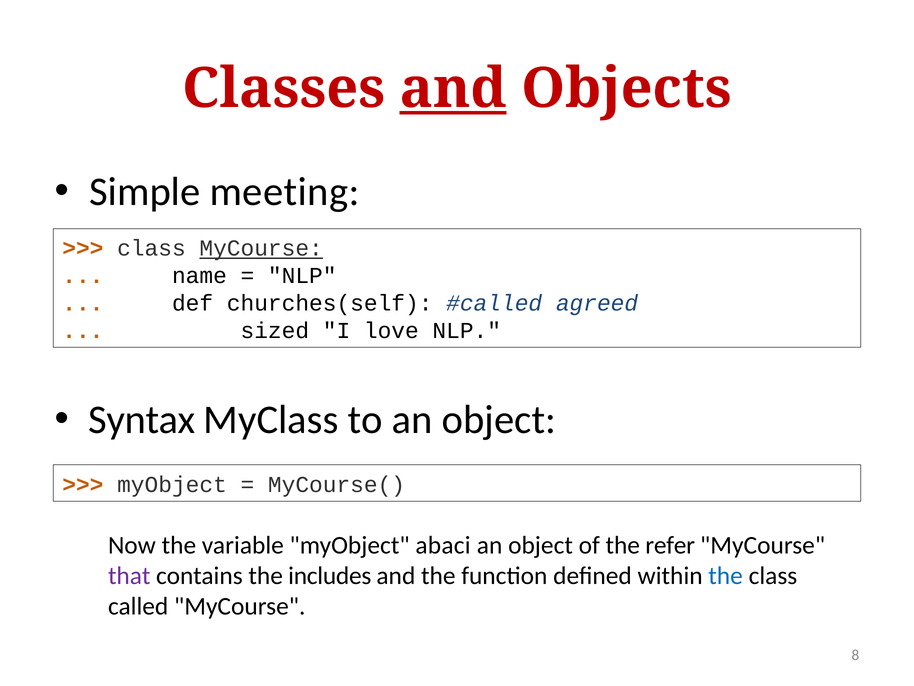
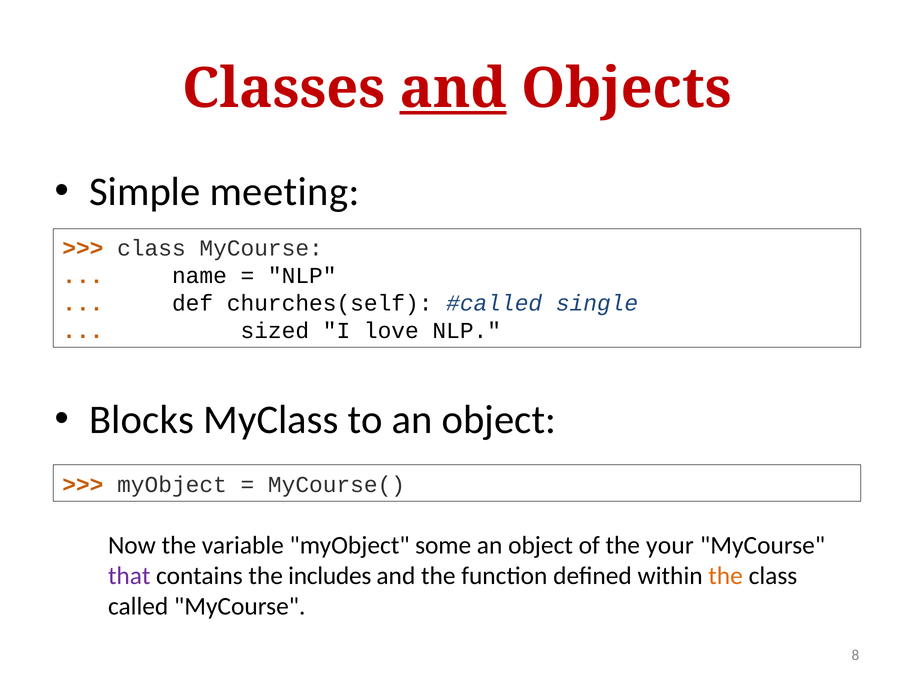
MyCourse underline: present -> none (261, 248)
agreed: agreed -> single (597, 303)
Syntax: Syntax -> Blocks (142, 419)
abaci: abaci -> some (443, 545)
refer: refer -> your (670, 545)
the colour: blue -> orange (726, 575)
